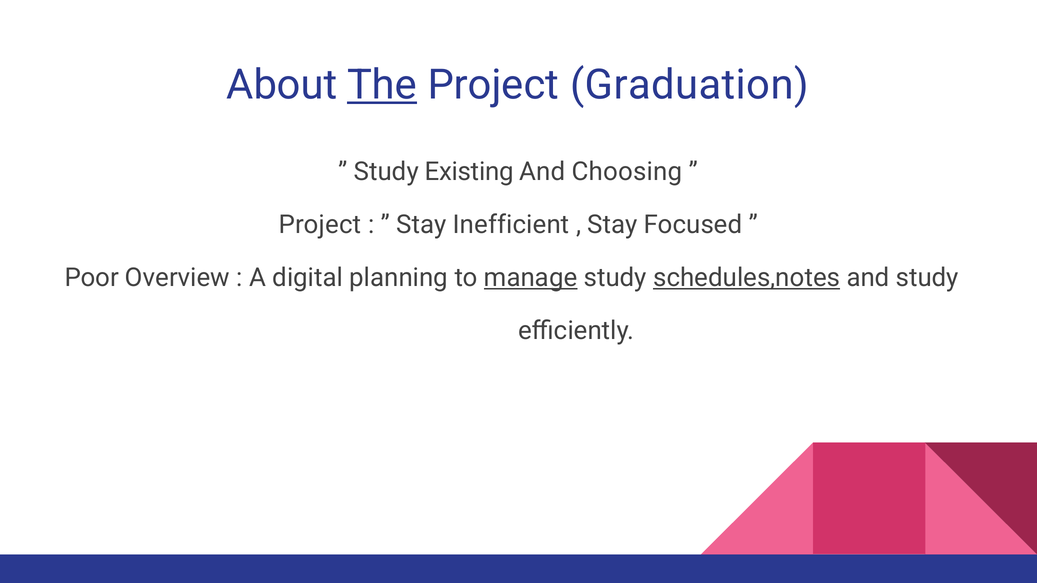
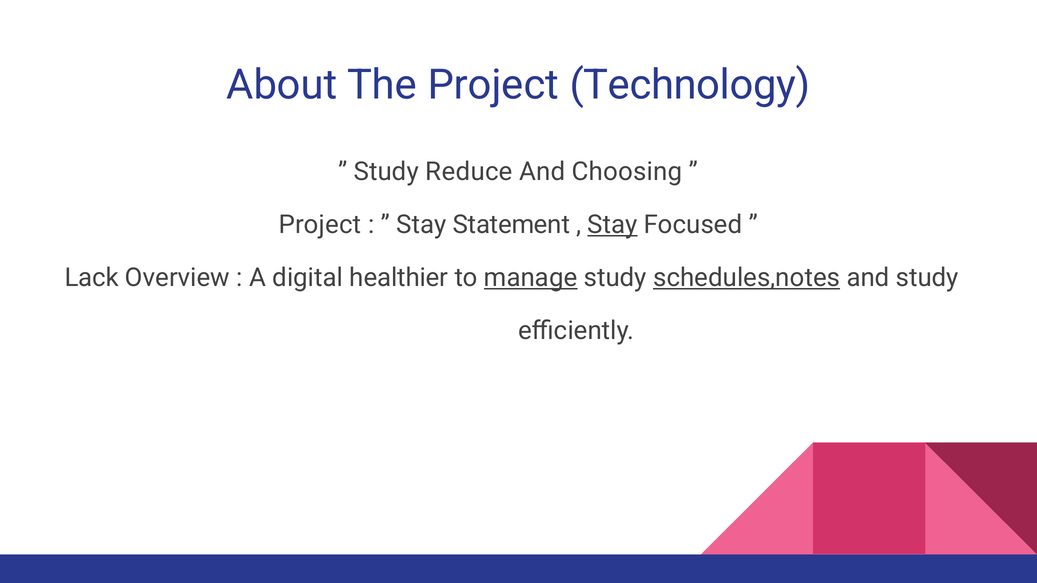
The underline: present -> none (382, 85)
Graduation: Graduation -> Technology (690, 85)
Existing: Existing -> Reduce (469, 172)
Inefficient: Inefficient -> Statement (511, 225)
Stay underline: none -> present (612, 225)
Poor: Poor -> Lack (92, 278)
planning: planning -> healthier (399, 278)
